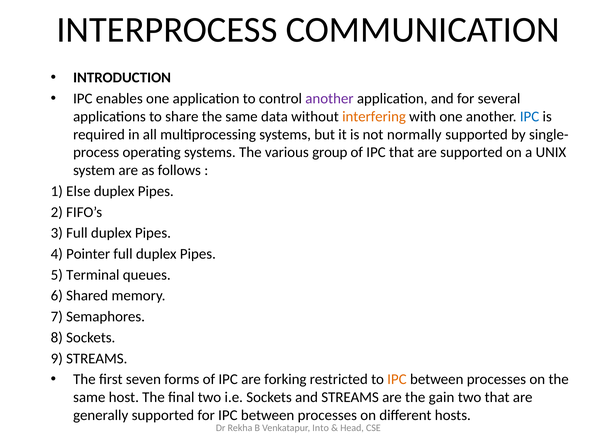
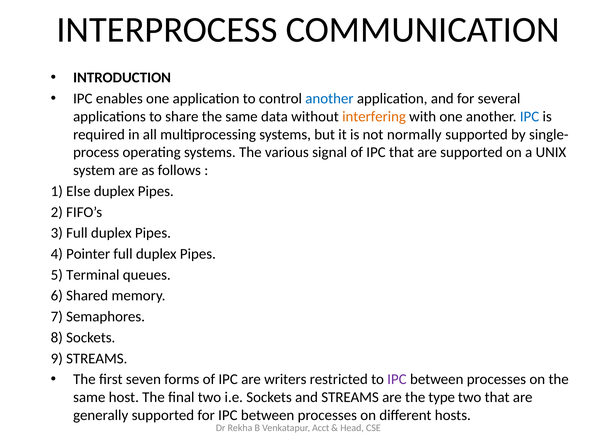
another colour: purple -> blue (329, 99)
group: group -> signal (330, 152)
forking: forking -> writers (285, 379)
IPC colour: orange -> purple (397, 379)
gain: gain -> type (442, 397)
Into: Into -> Acct (321, 428)
